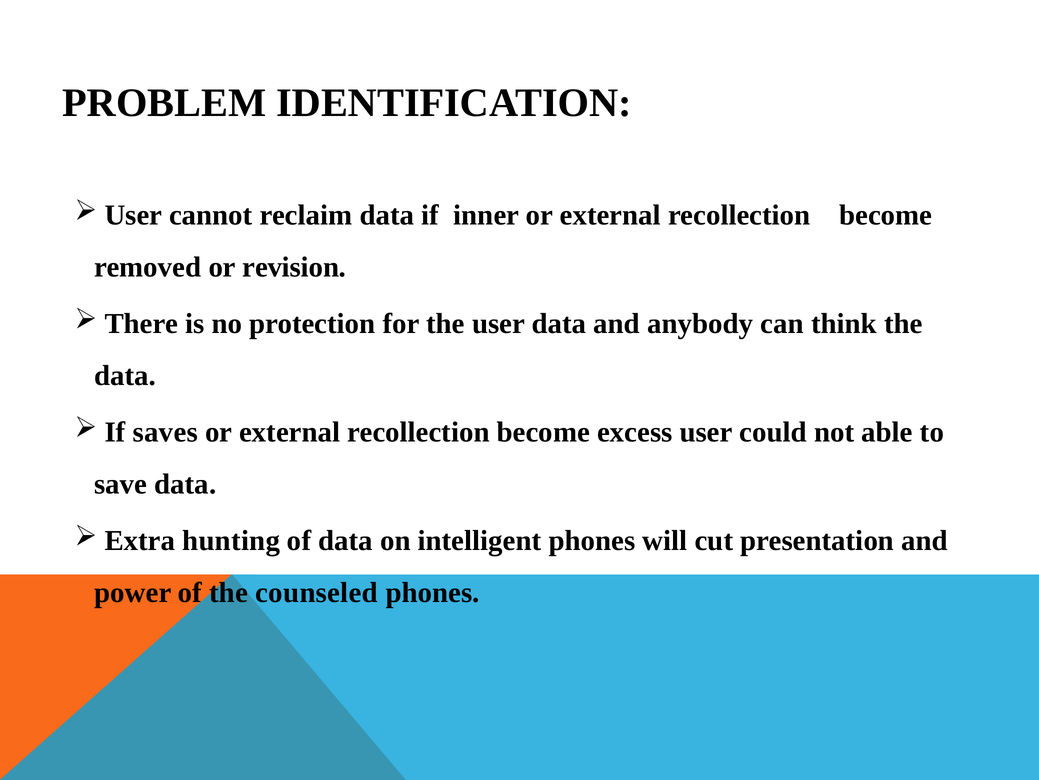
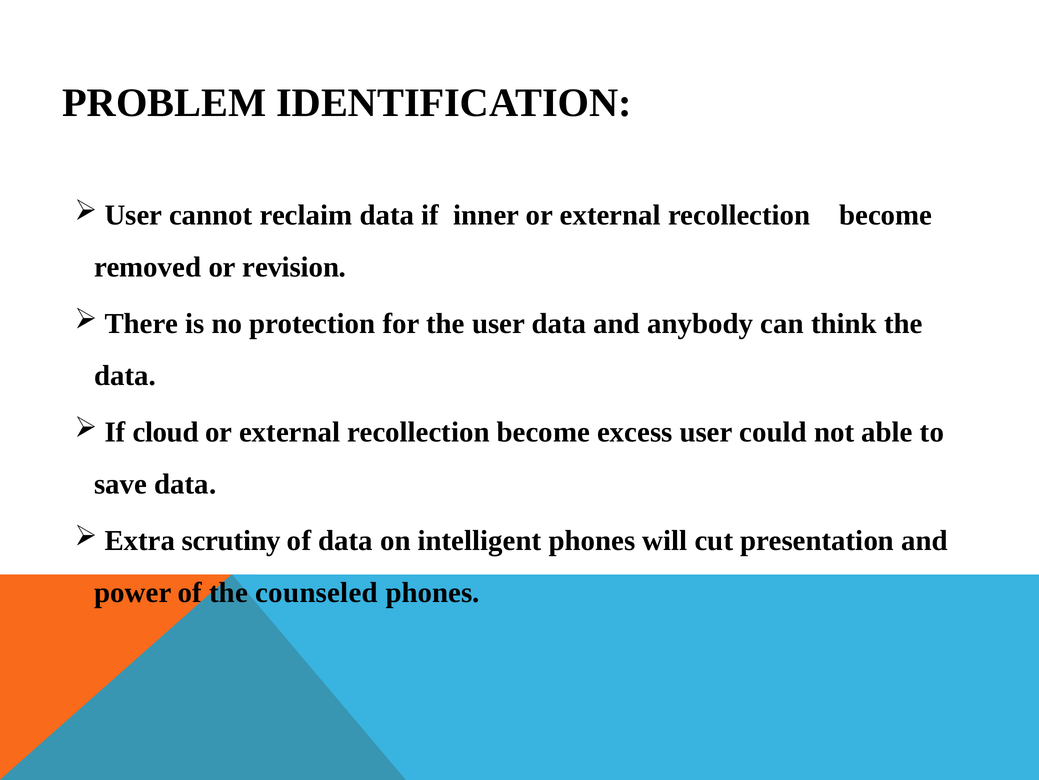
saves: saves -> cloud (166, 432)
hunting: hunting -> scrutiny (231, 540)
